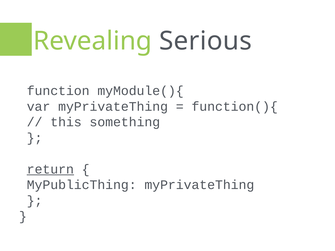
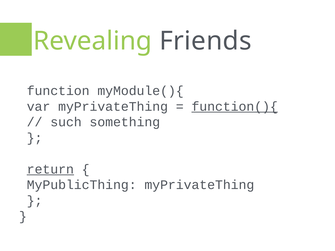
Serious: Serious -> Friends (205, 41)
function(){ underline: none -> present (235, 107)
this: this -> such (66, 122)
